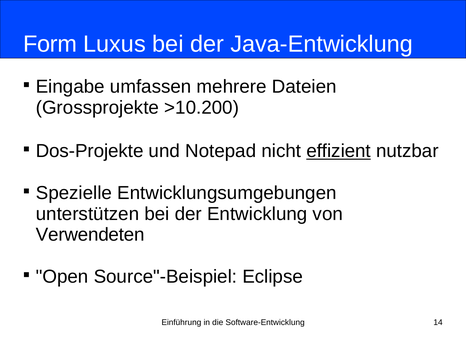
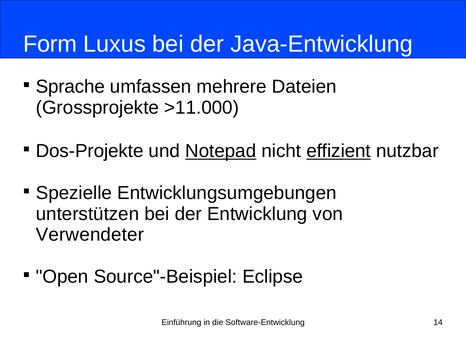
Eingabe: Eingabe -> Sprache (70, 87)
>10.200: >10.200 -> >11.000 (202, 108)
Notepad underline: none -> present (221, 151)
Verwendeten: Verwendeten -> Verwendeter (90, 235)
